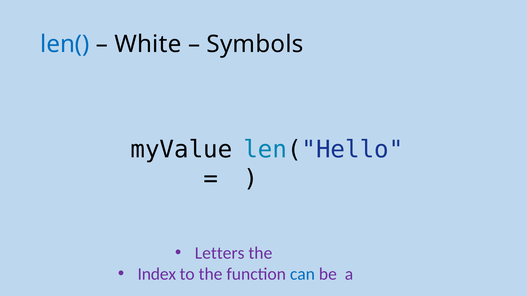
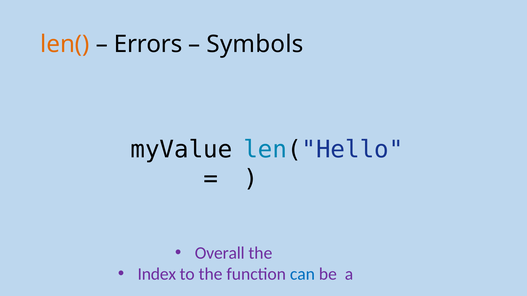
len( colour: blue -> orange (65, 44)
White: White -> Errors (148, 44)
Letters: Letters -> Overall (220, 253)
